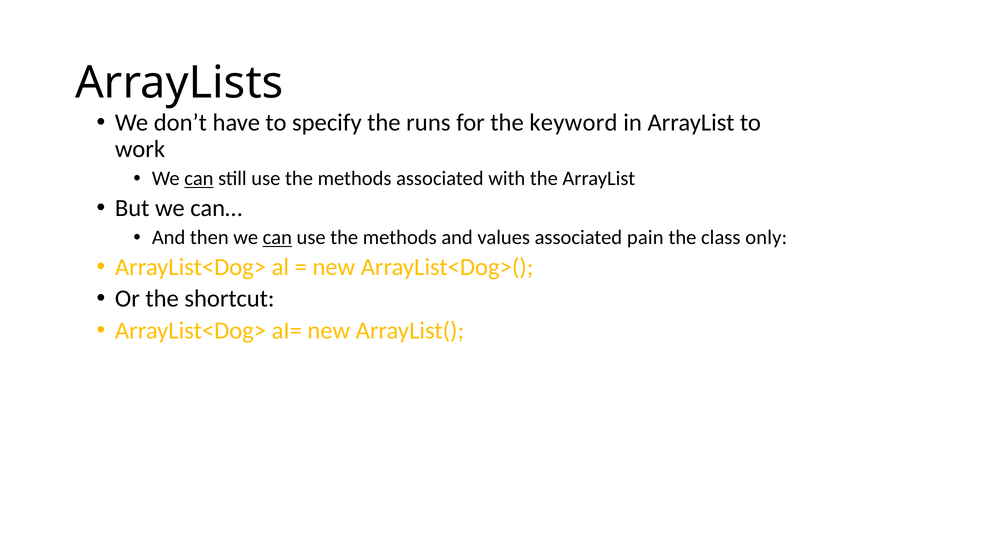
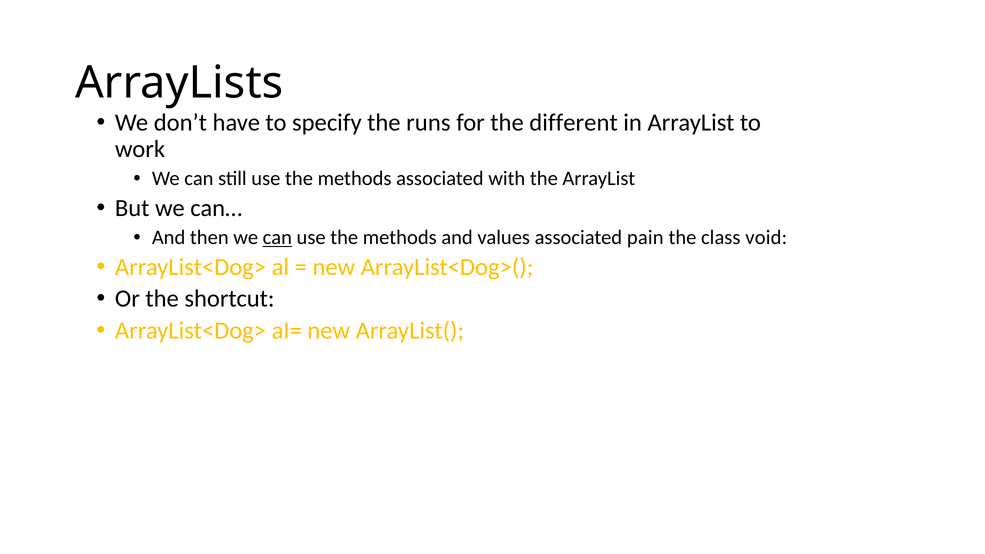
keyword: keyword -> different (574, 123)
can underline: present -> none (199, 179)
only: only -> void (766, 238)
